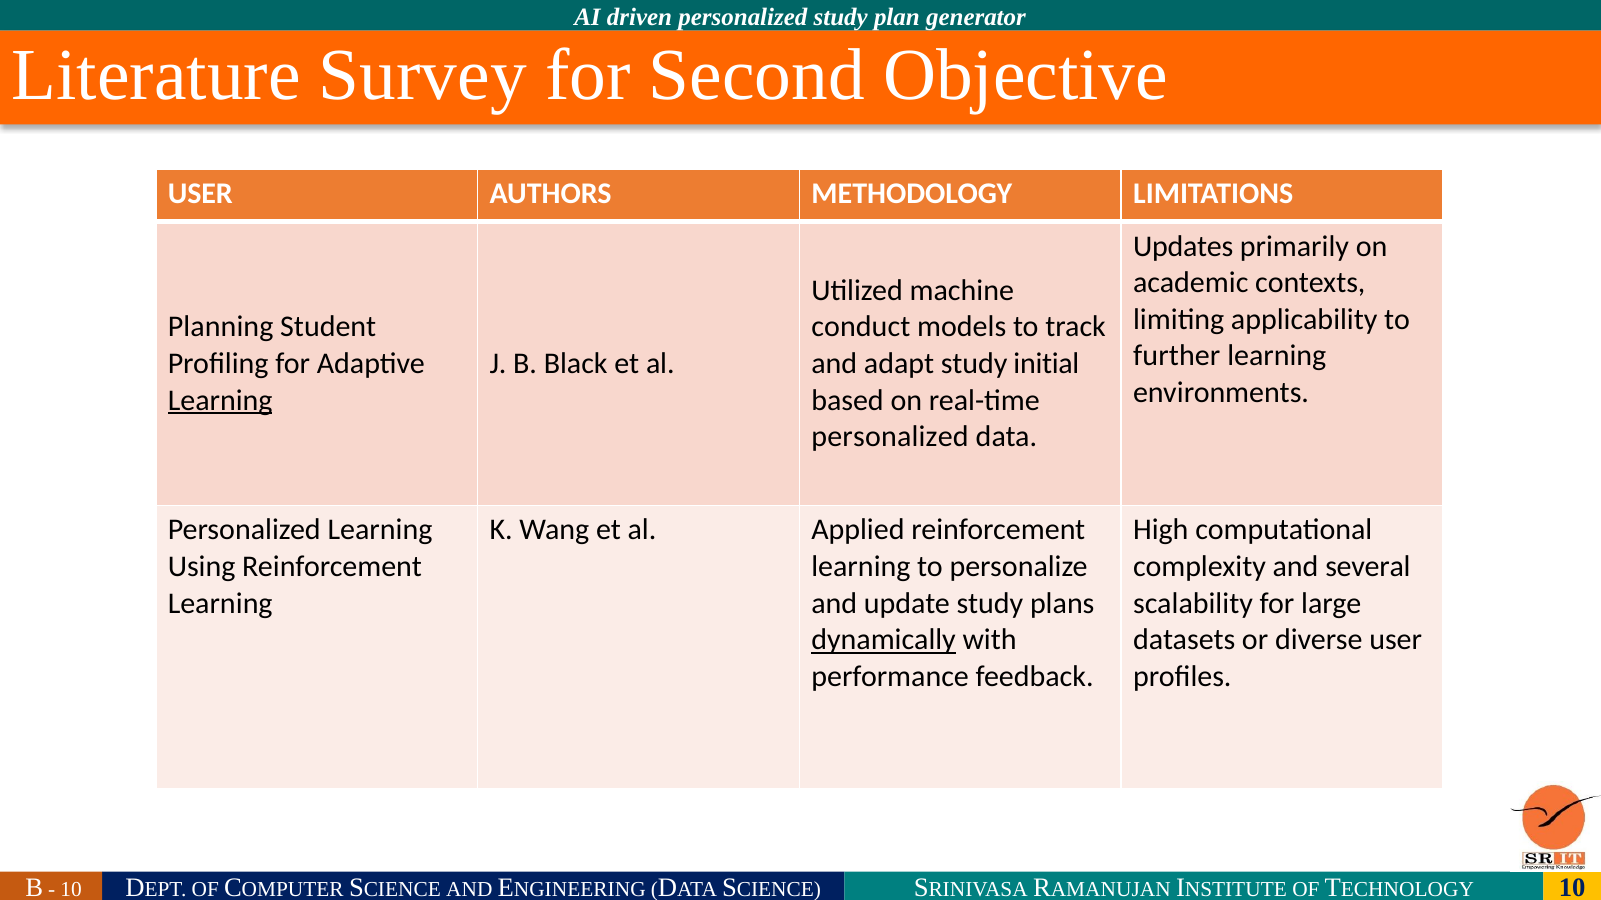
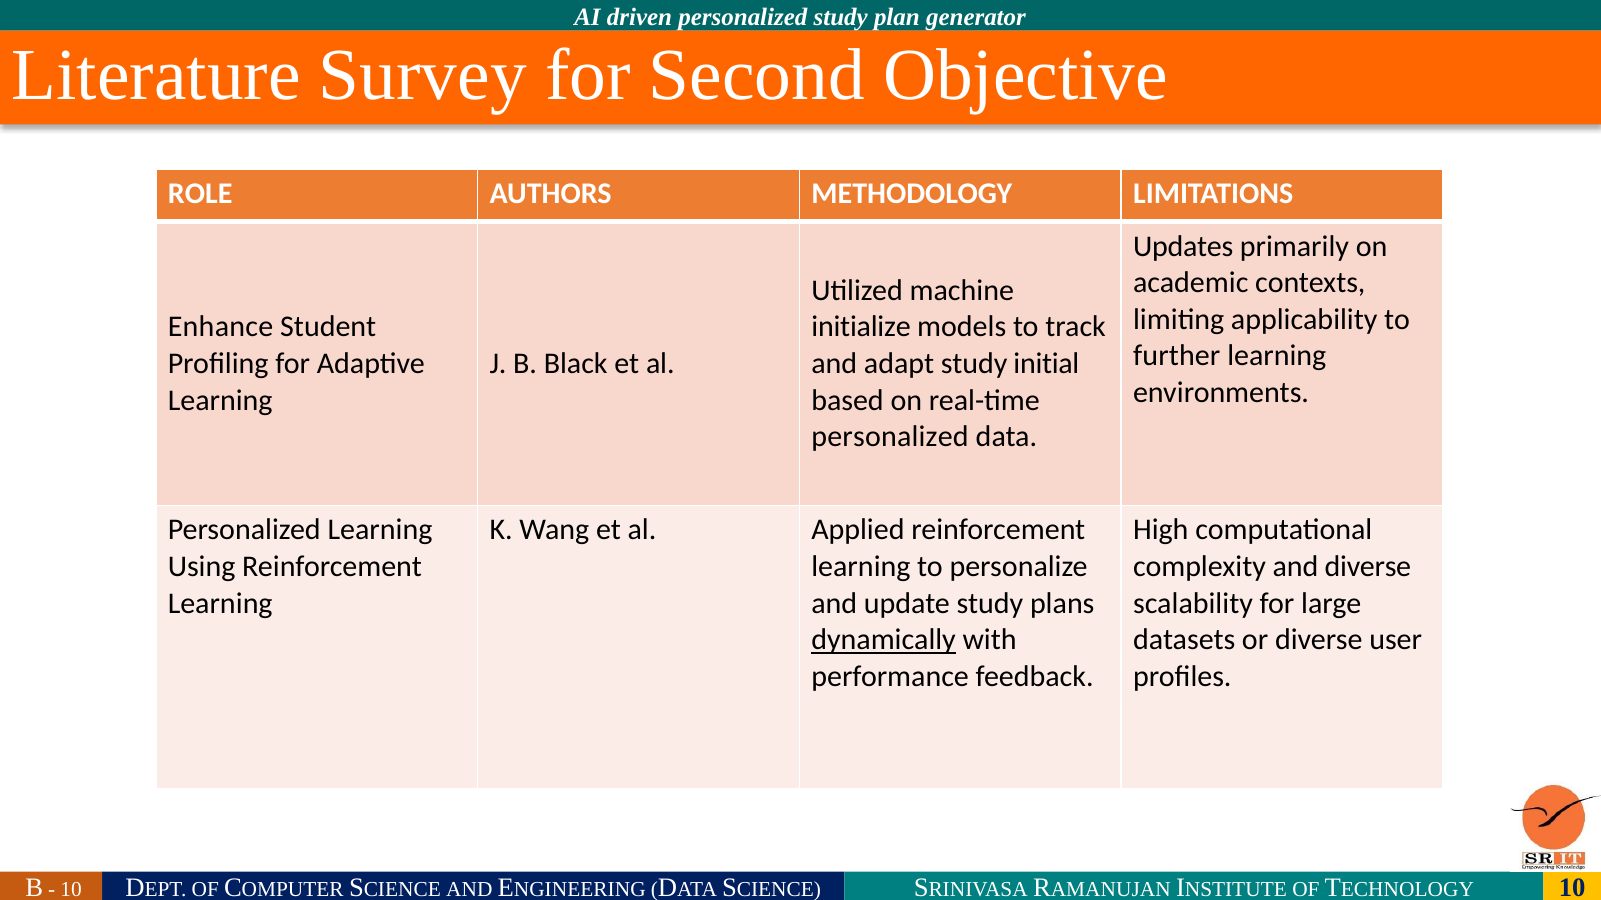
USER: USER -> ROLE (200, 194)
Planning: Planning -> Enhance (221, 327)
conduct: conduct -> initialize (861, 327)
Learning underline: present -> none (220, 401)
and several: several -> diverse (1368, 567)
